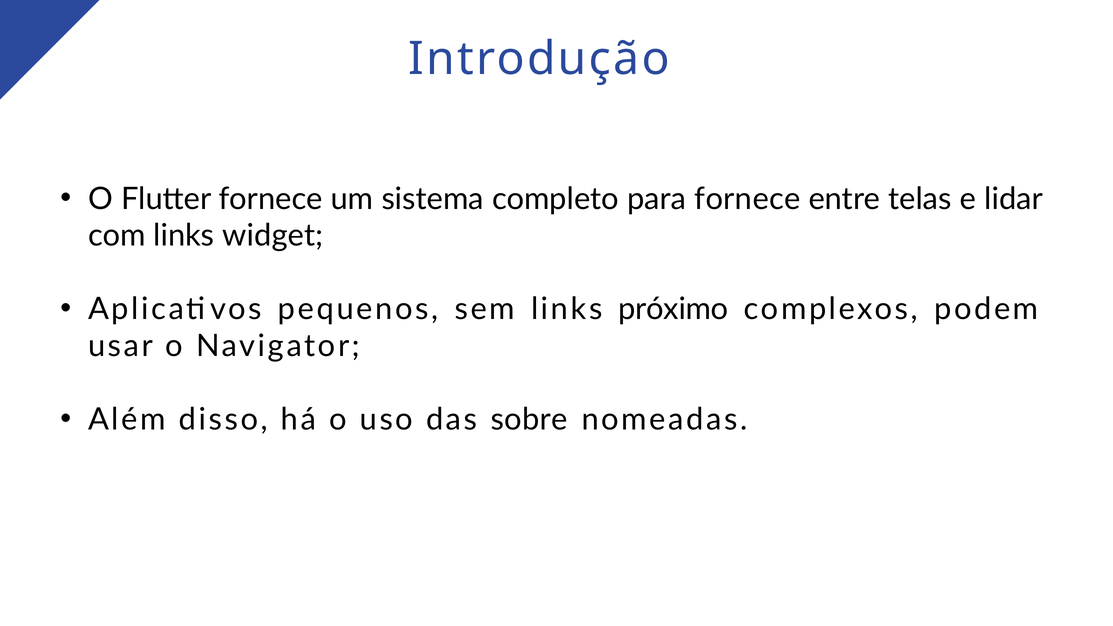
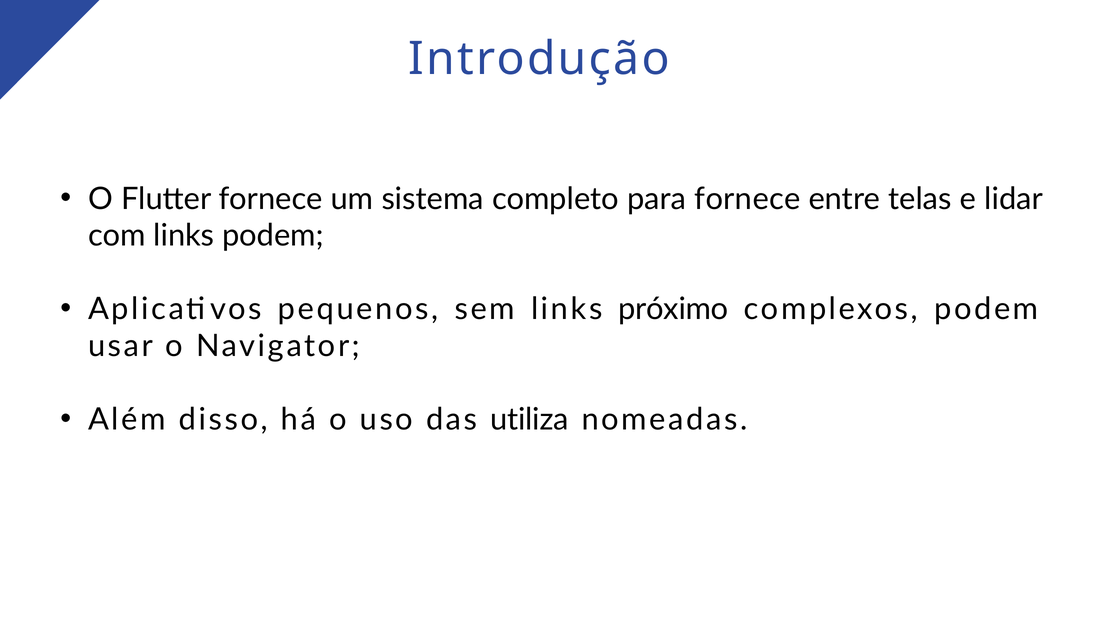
links widget: widget -> podem (273, 236)
sobre: sobre -> utiliza (529, 420)
